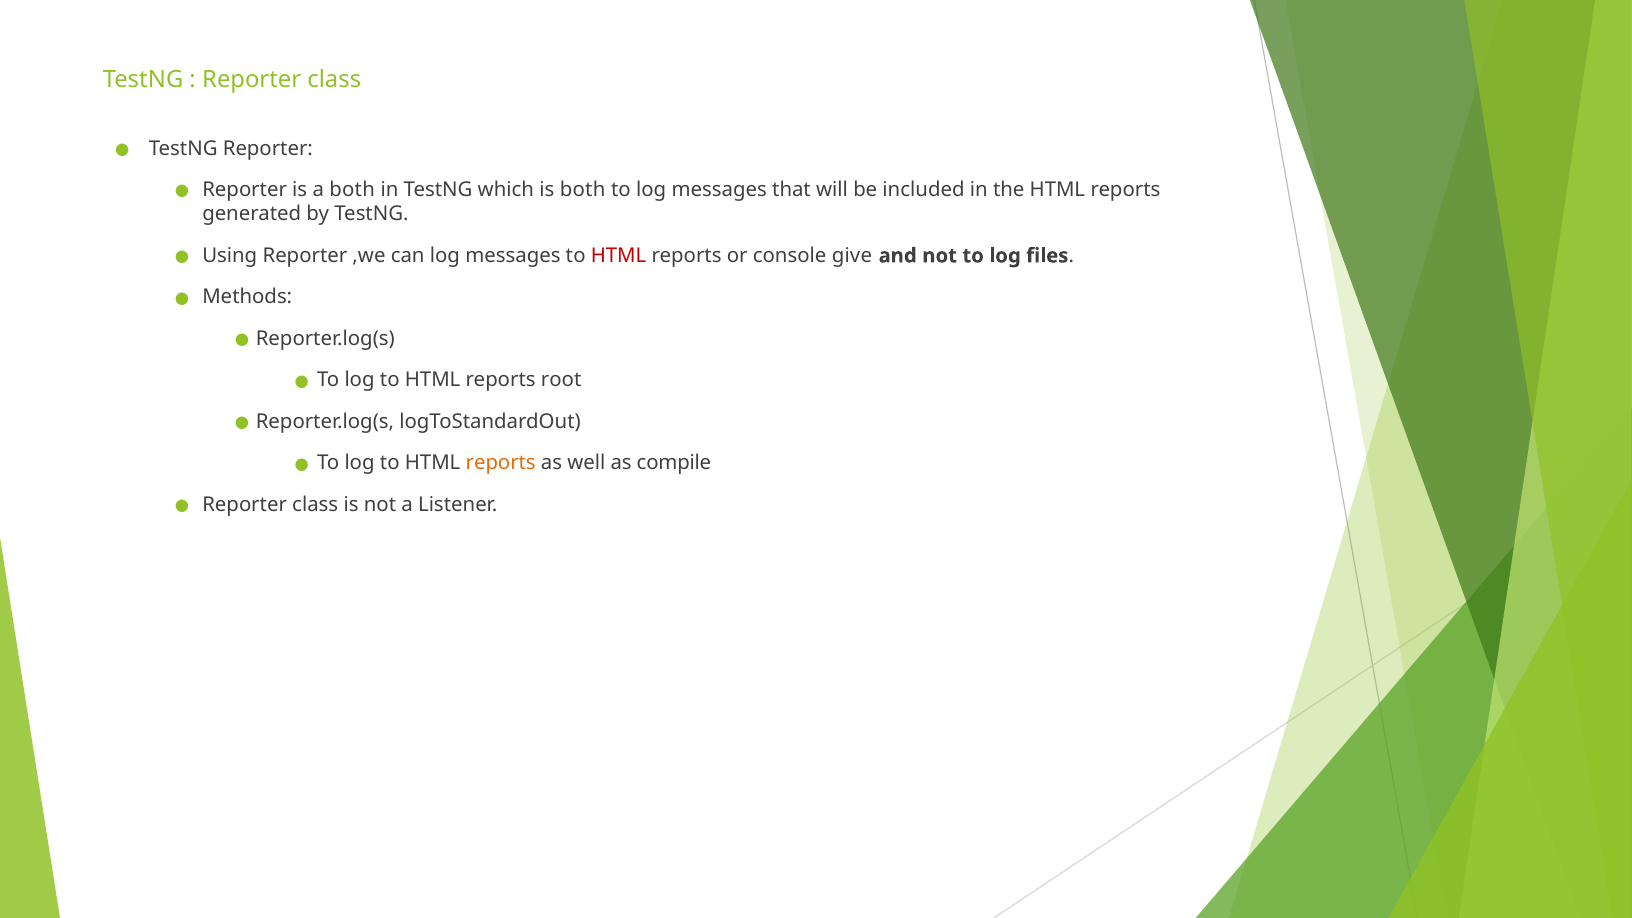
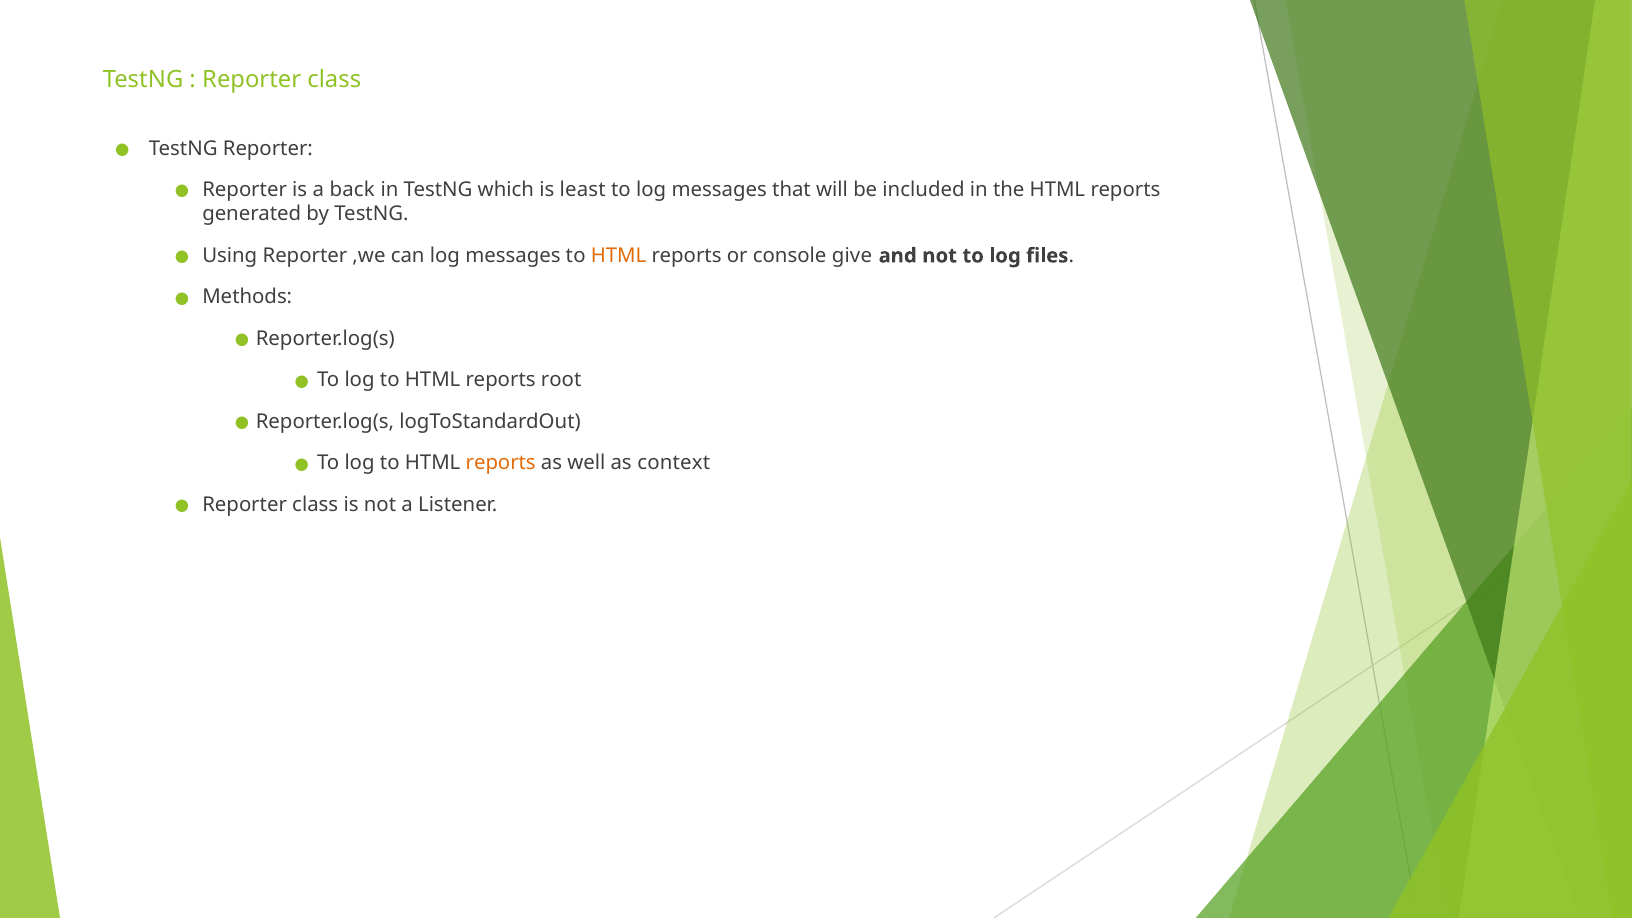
a both: both -> back (352, 190)
is both: both -> least (583, 190)
HTML colour: red -> orange (619, 256)
compile: compile -> context (674, 463)
